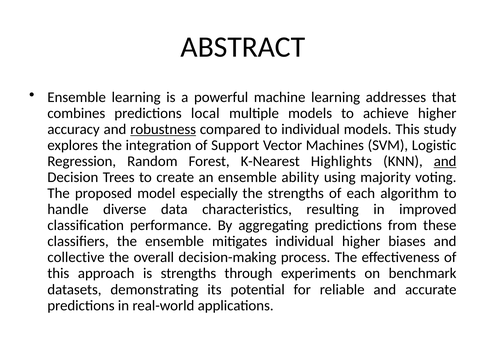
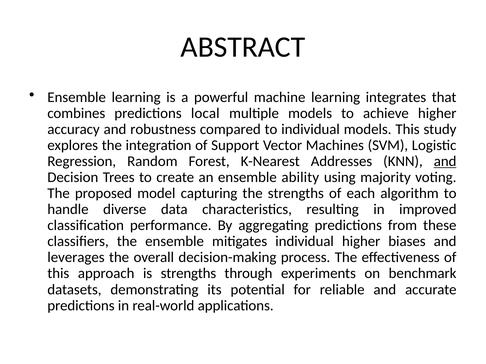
addresses: addresses -> integrates (396, 97)
robustness underline: present -> none (163, 129)
Highlights: Highlights -> Addresses (341, 162)
especially: especially -> capturing (209, 194)
collective: collective -> leverages (76, 258)
